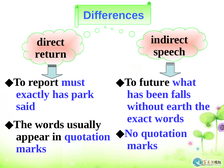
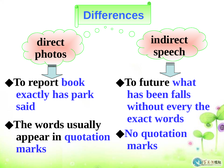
return: return -> photos (51, 54)
must: must -> book (73, 82)
earth: earth -> every (179, 106)
